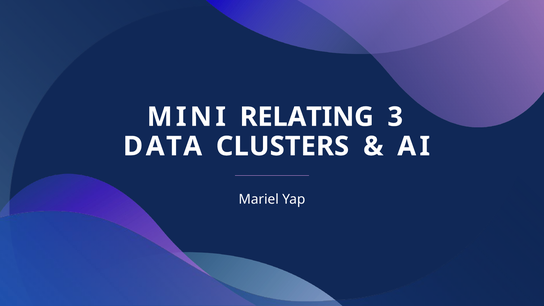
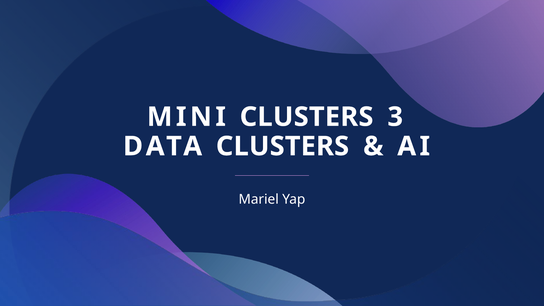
MINI RELATING: RELATING -> CLUSTERS (307, 117)
